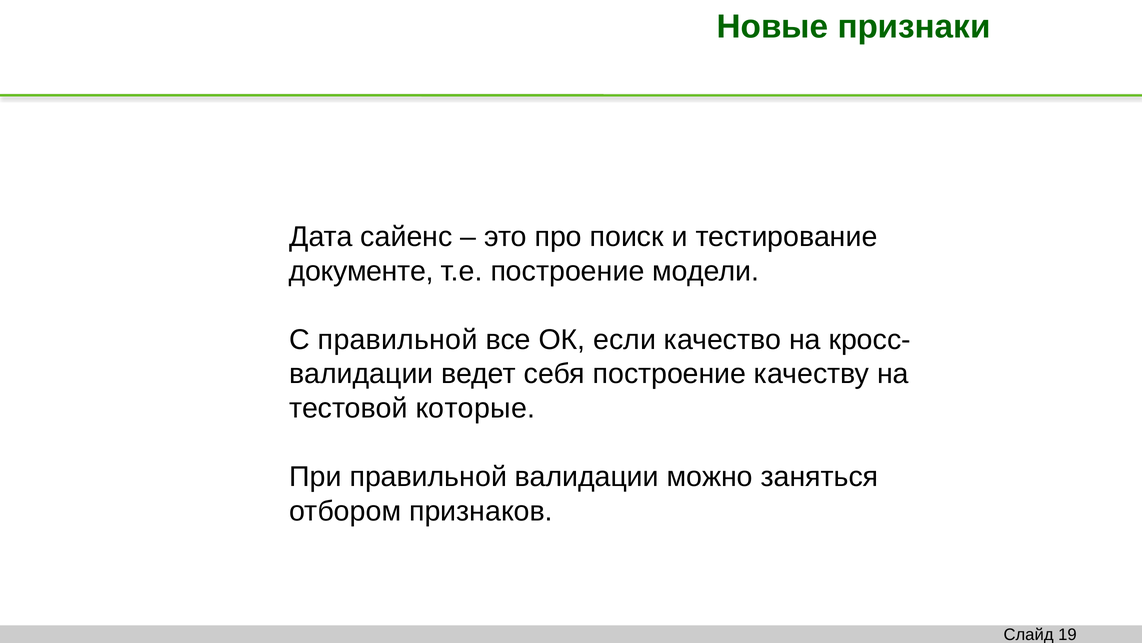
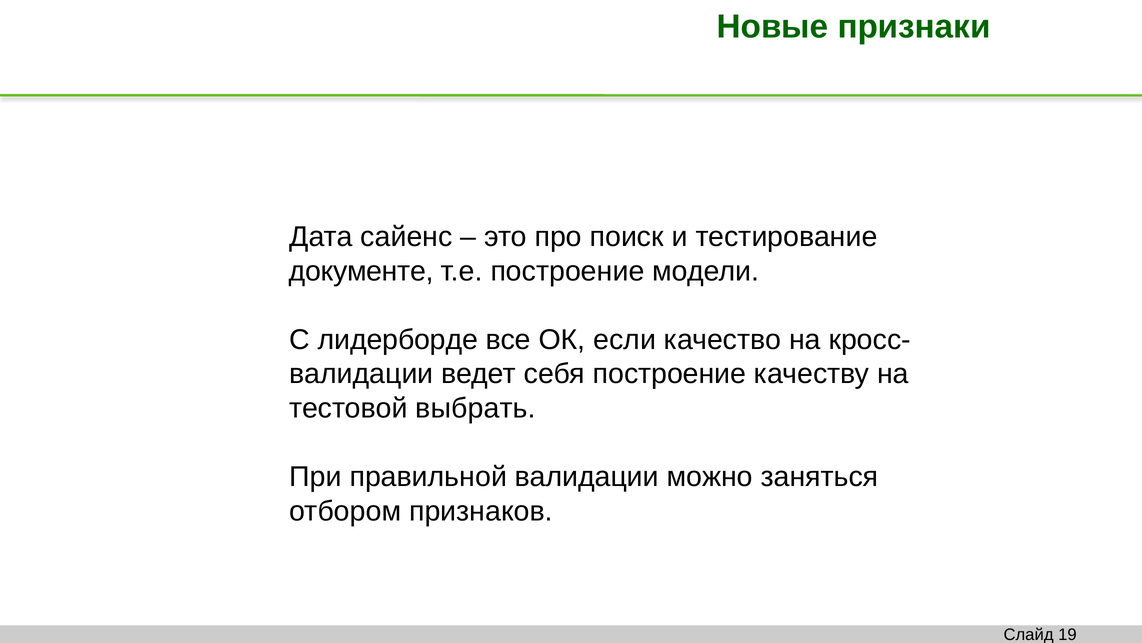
С правильной: правильной -> лидерборде (398, 339)
которые: которые -> выбрать (476, 408)
